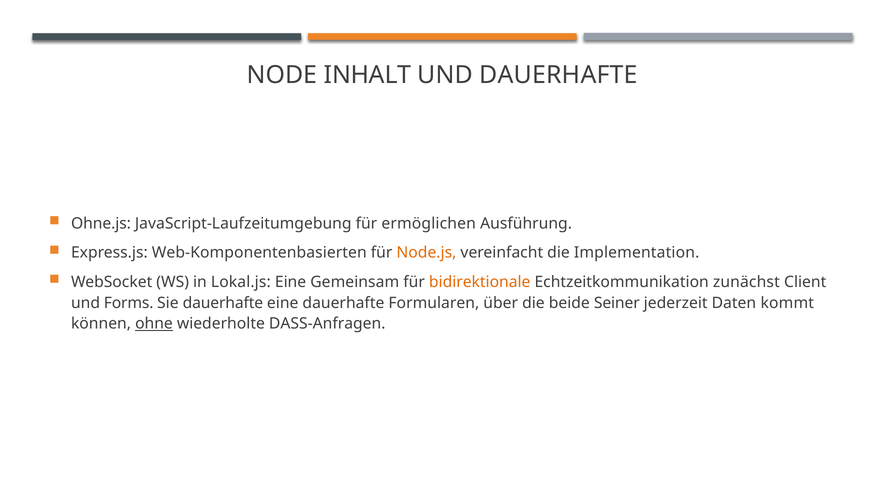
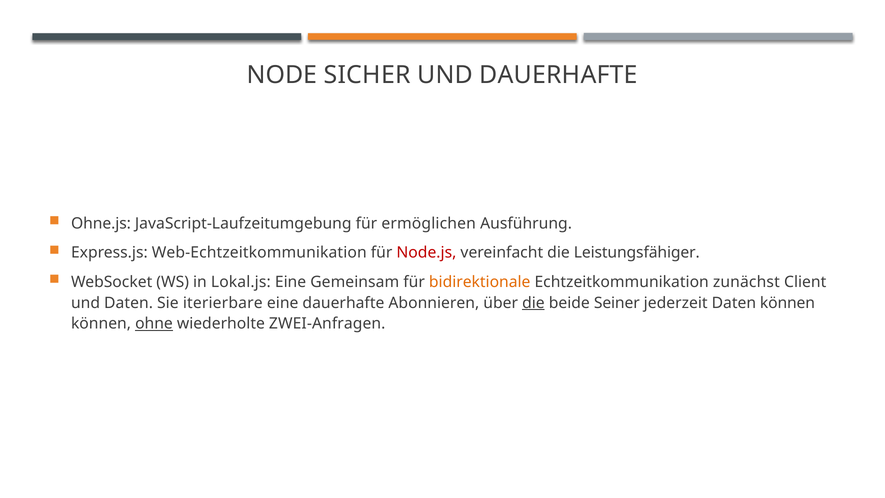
INHALT: INHALT -> SICHER (367, 75)
Web-Komponentenbasierten: Web-Komponentenbasierten -> Web-Echtzeitkommunikation (259, 253)
Node.js colour: orange -> red (426, 253)
Implementation: Implementation -> Leistungsfähiger (637, 253)
und Forms: Forms -> Daten (129, 303)
Sie dauerhafte: dauerhafte -> iterierbare (223, 303)
Formularen: Formularen -> Abonnieren (434, 303)
die underline: none -> present (533, 303)
Daten kommt: kommt -> können (787, 303)
DASS-Anfragen: DASS-Anfragen -> ZWEI-Anfragen (327, 323)
